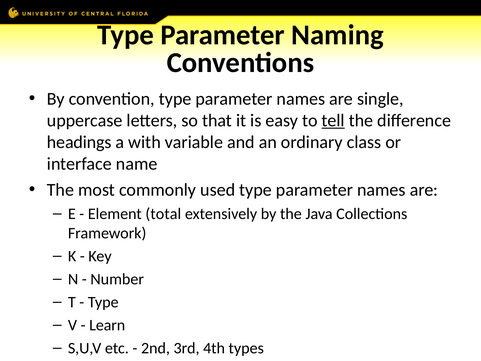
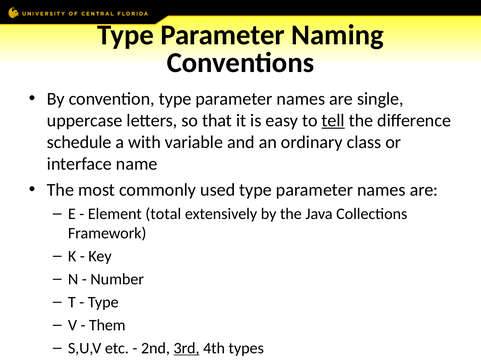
headings: headings -> schedule (79, 142)
Learn: Learn -> Them (107, 325)
3rd underline: none -> present (187, 348)
